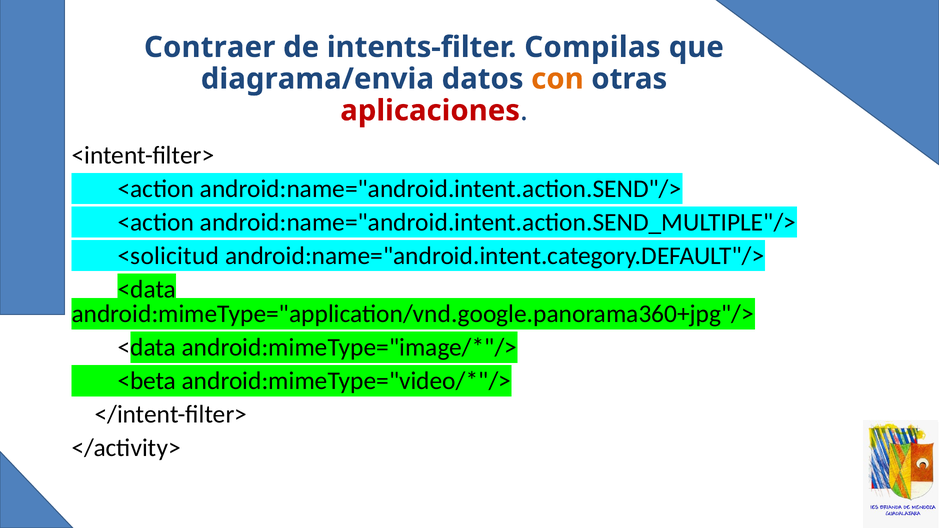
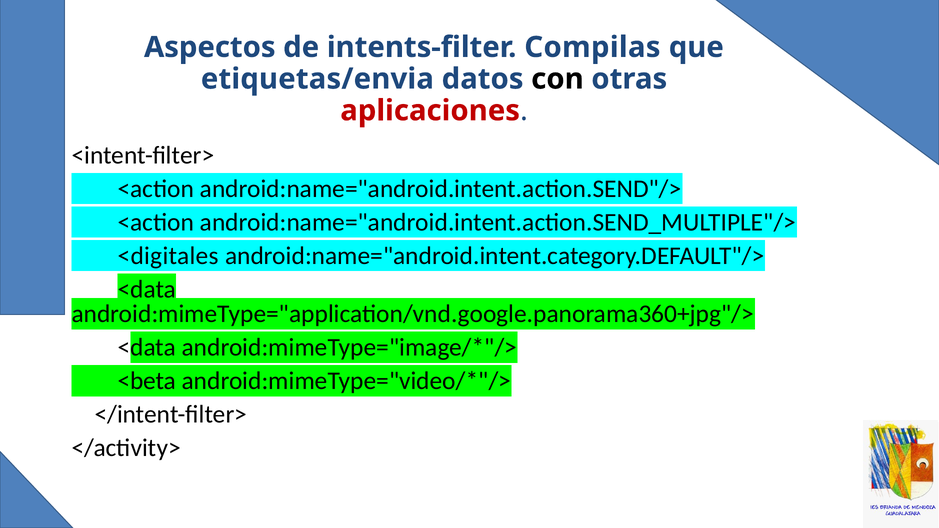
Contraer: Contraer -> Aspectos (210, 47)
diagrama/envia: diagrama/envia -> etiquetas/envia (317, 79)
con colour: orange -> black (557, 79)
<solicitud: <solicitud -> <digitales (168, 256)
